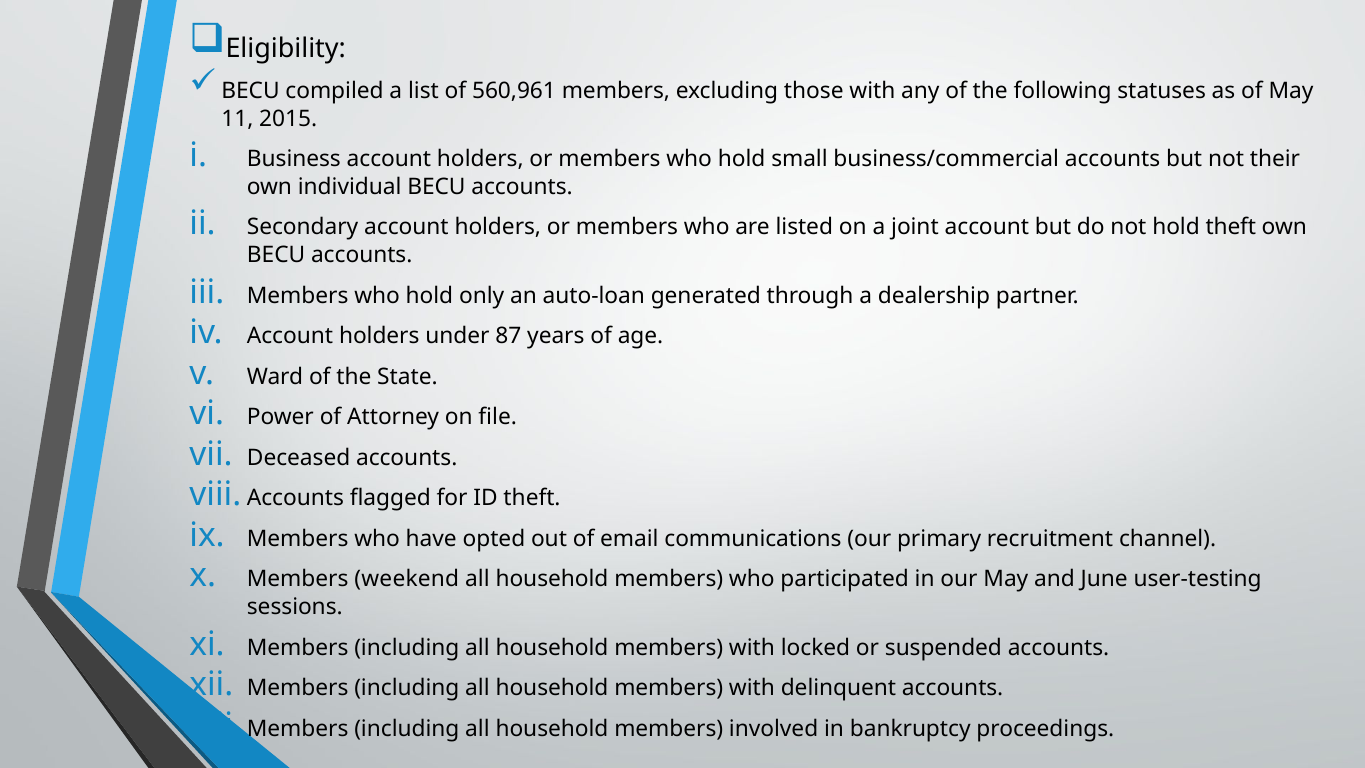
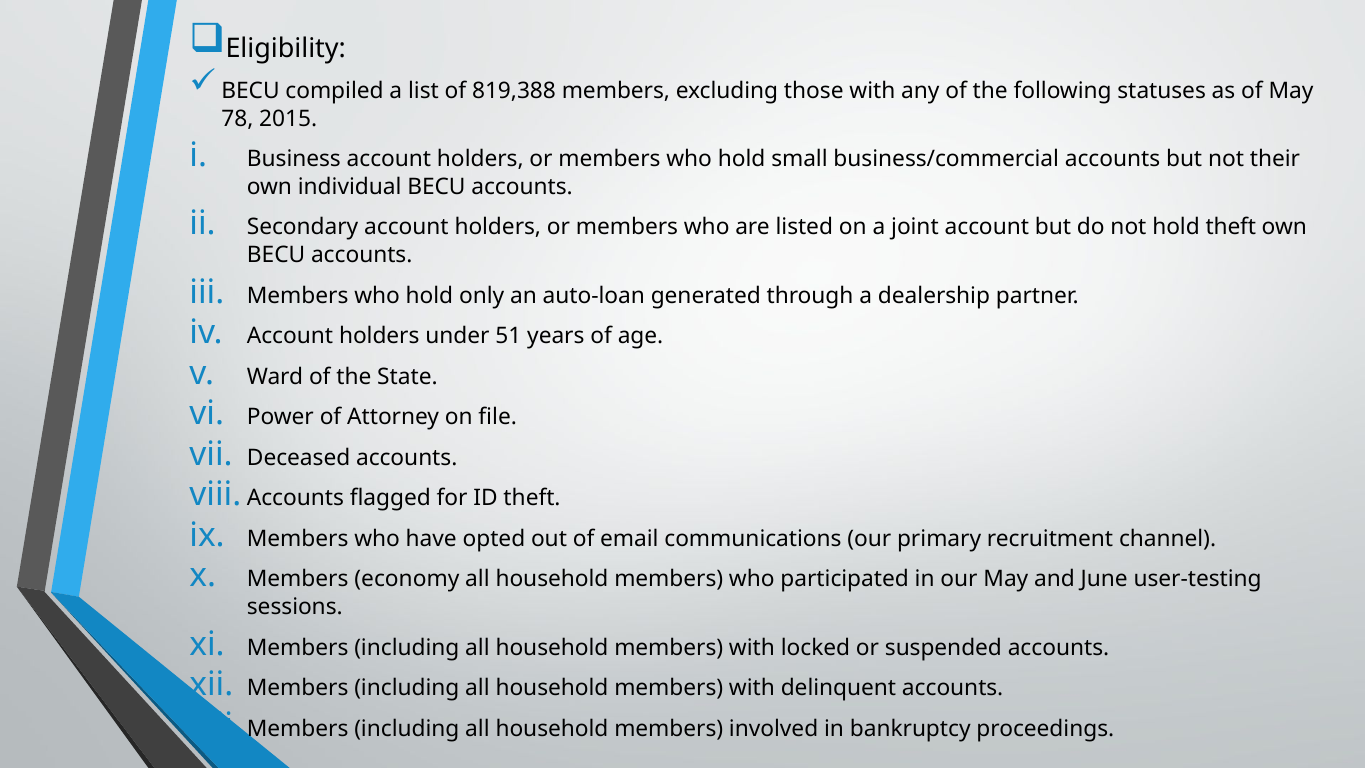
560,961: 560,961 -> 819,388 (514, 91)
11: 11 -> 78 (237, 118)
87: 87 -> 51 (508, 336)
weekend: weekend -> economy (407, 579)
